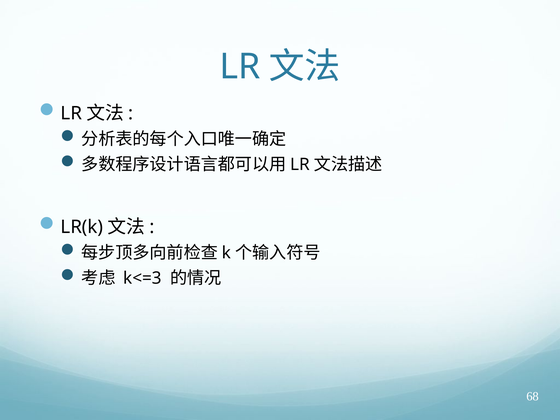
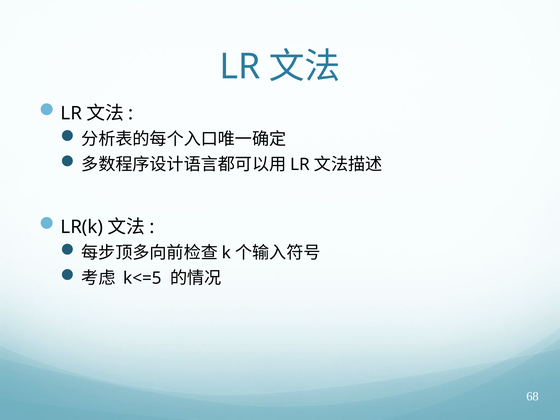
k<=3: k<=3 -> k<=5 (142, 278)
